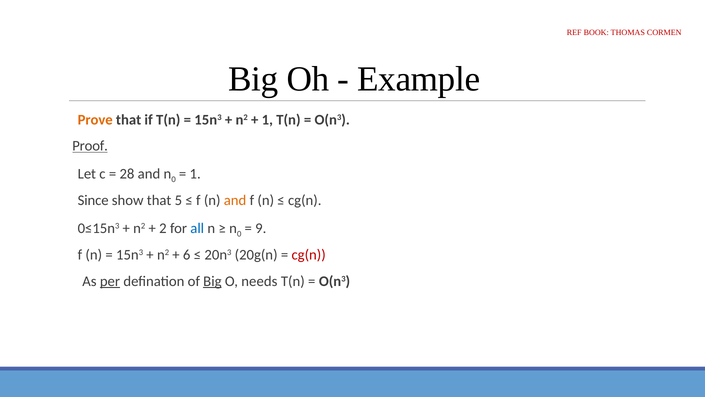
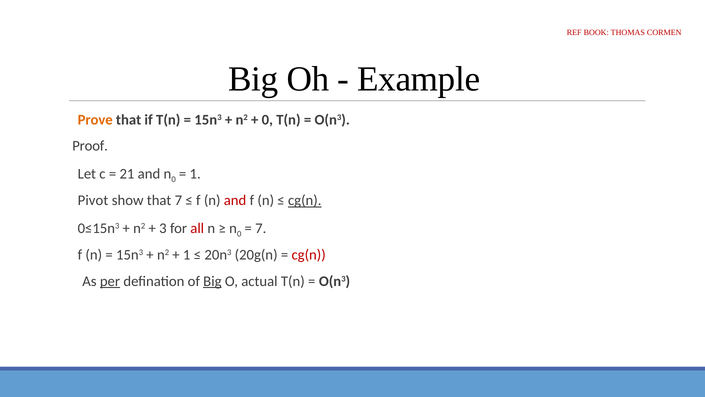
1: 1 -> 0 (267, 120)
Proof underline: present -> none (90, 146)
28: 28 -> 21 (127, 174)
Since: Since -> Pivot (93, 200)
that 5: 5 -> 7 (178, 200)
and colour: orange -> red (235, 200)
cg(n underline: none -> present (305, 200)
2: 2 -> 3 (163, 228)
all colour: blue -> red (197, 228)
9: 9 -> 7 (261, 228)
6: 6 -> 1 (187, 255)
needs: needs -> actual (259, 281)
